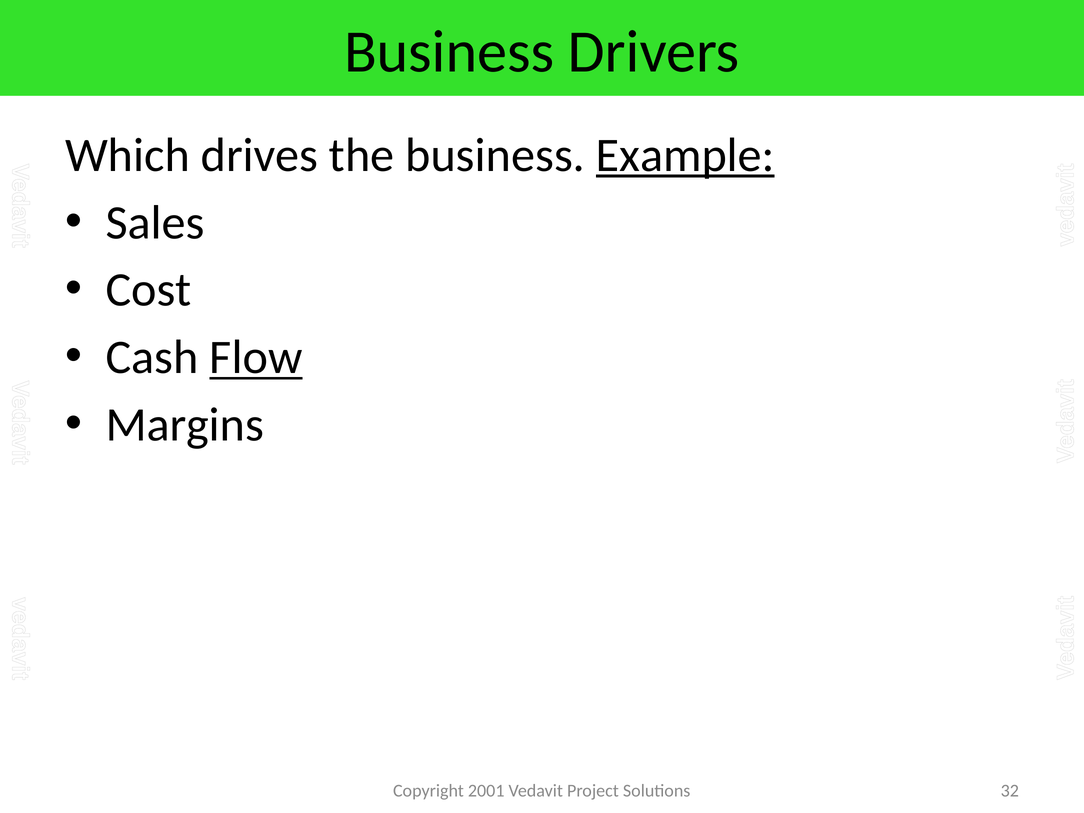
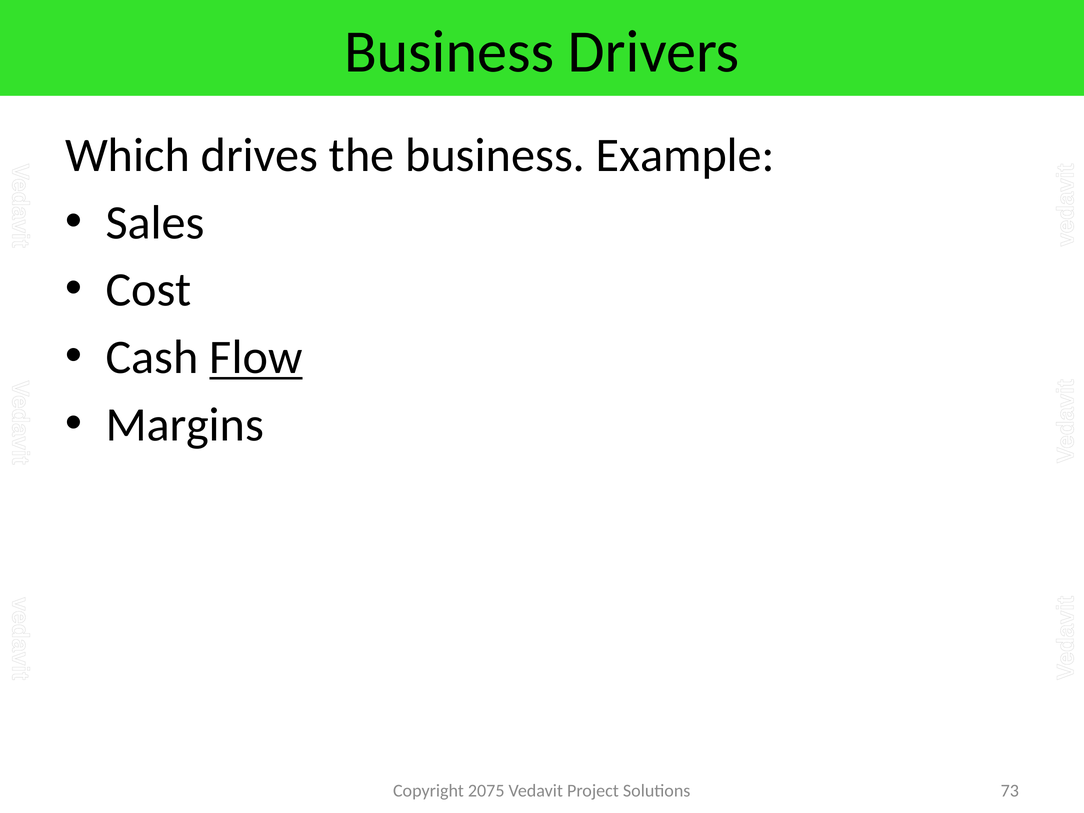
Example underline: present -> none (685, 155)
2001: 2001 -> 2075 (486, 791)
32: 32 -> 73 (1010, 791)
